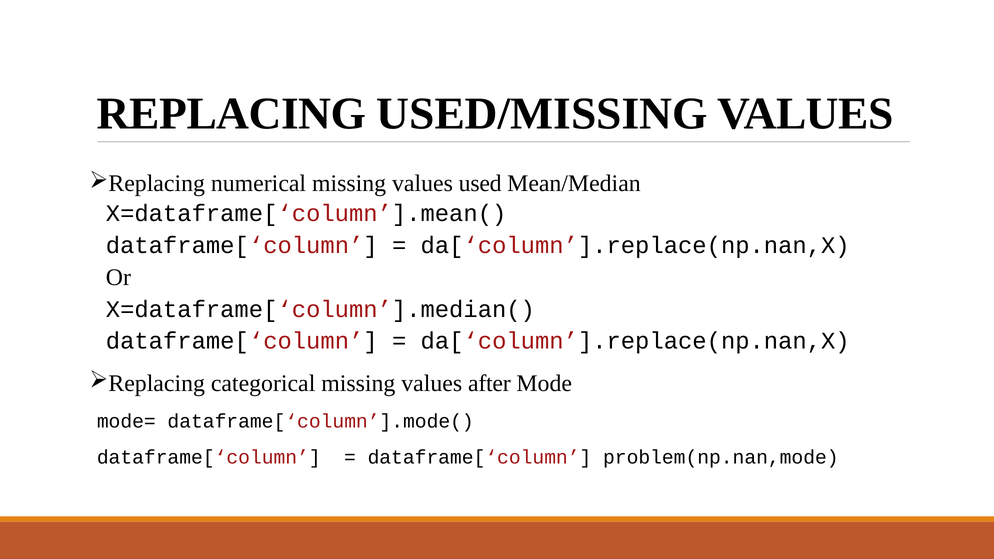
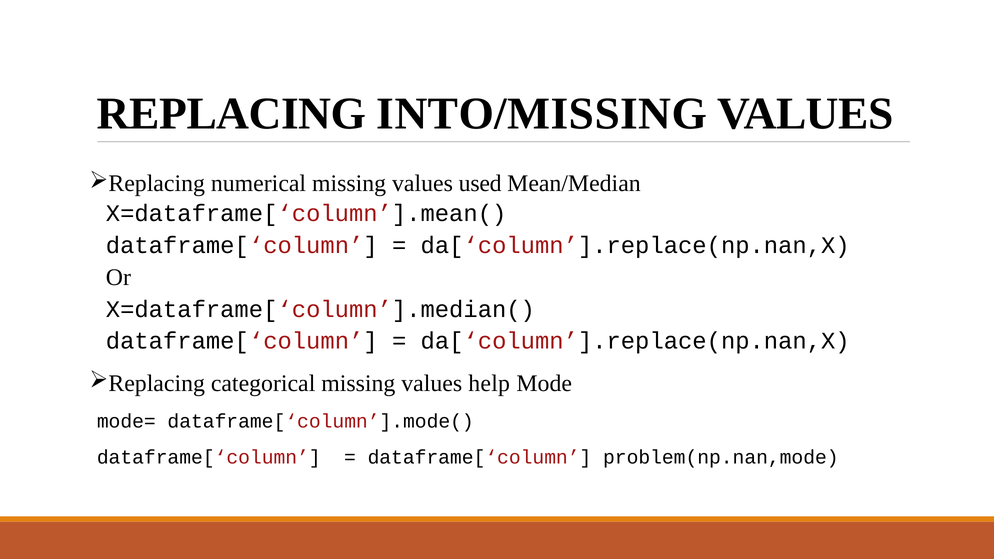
USED/MISSING: USED/MISSING -> INTO/MISSING (542, 114)
after: after -> help (489, 383)
